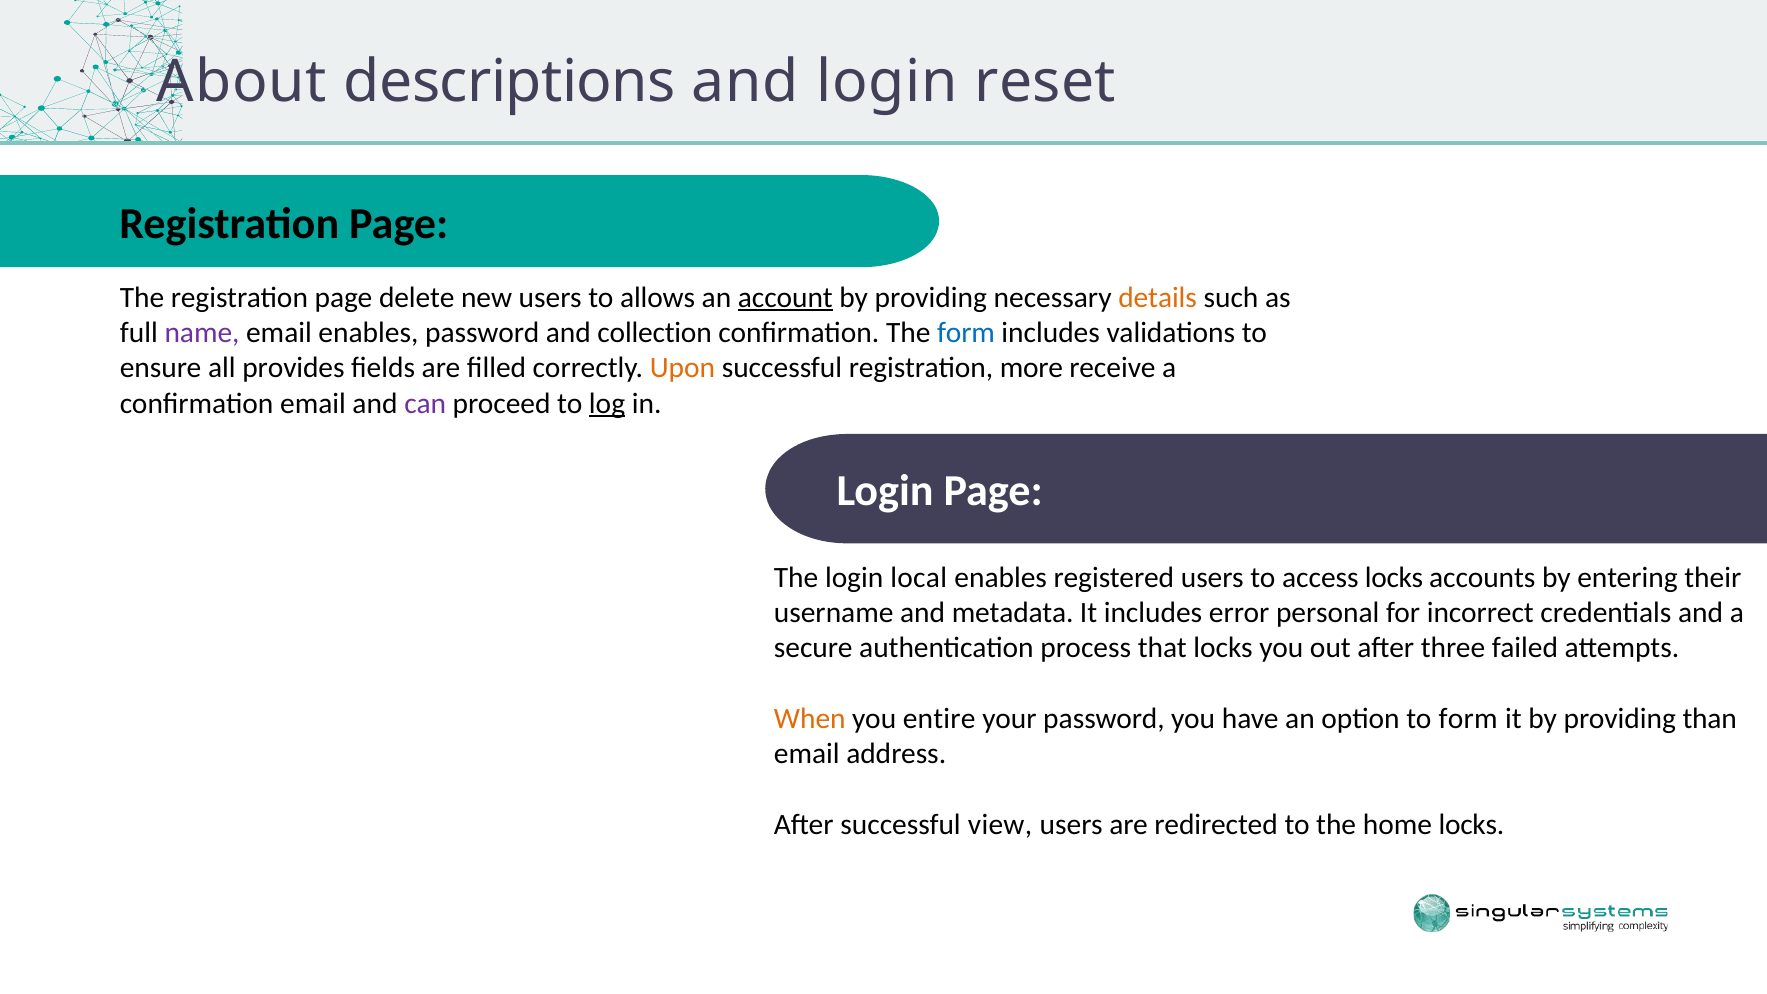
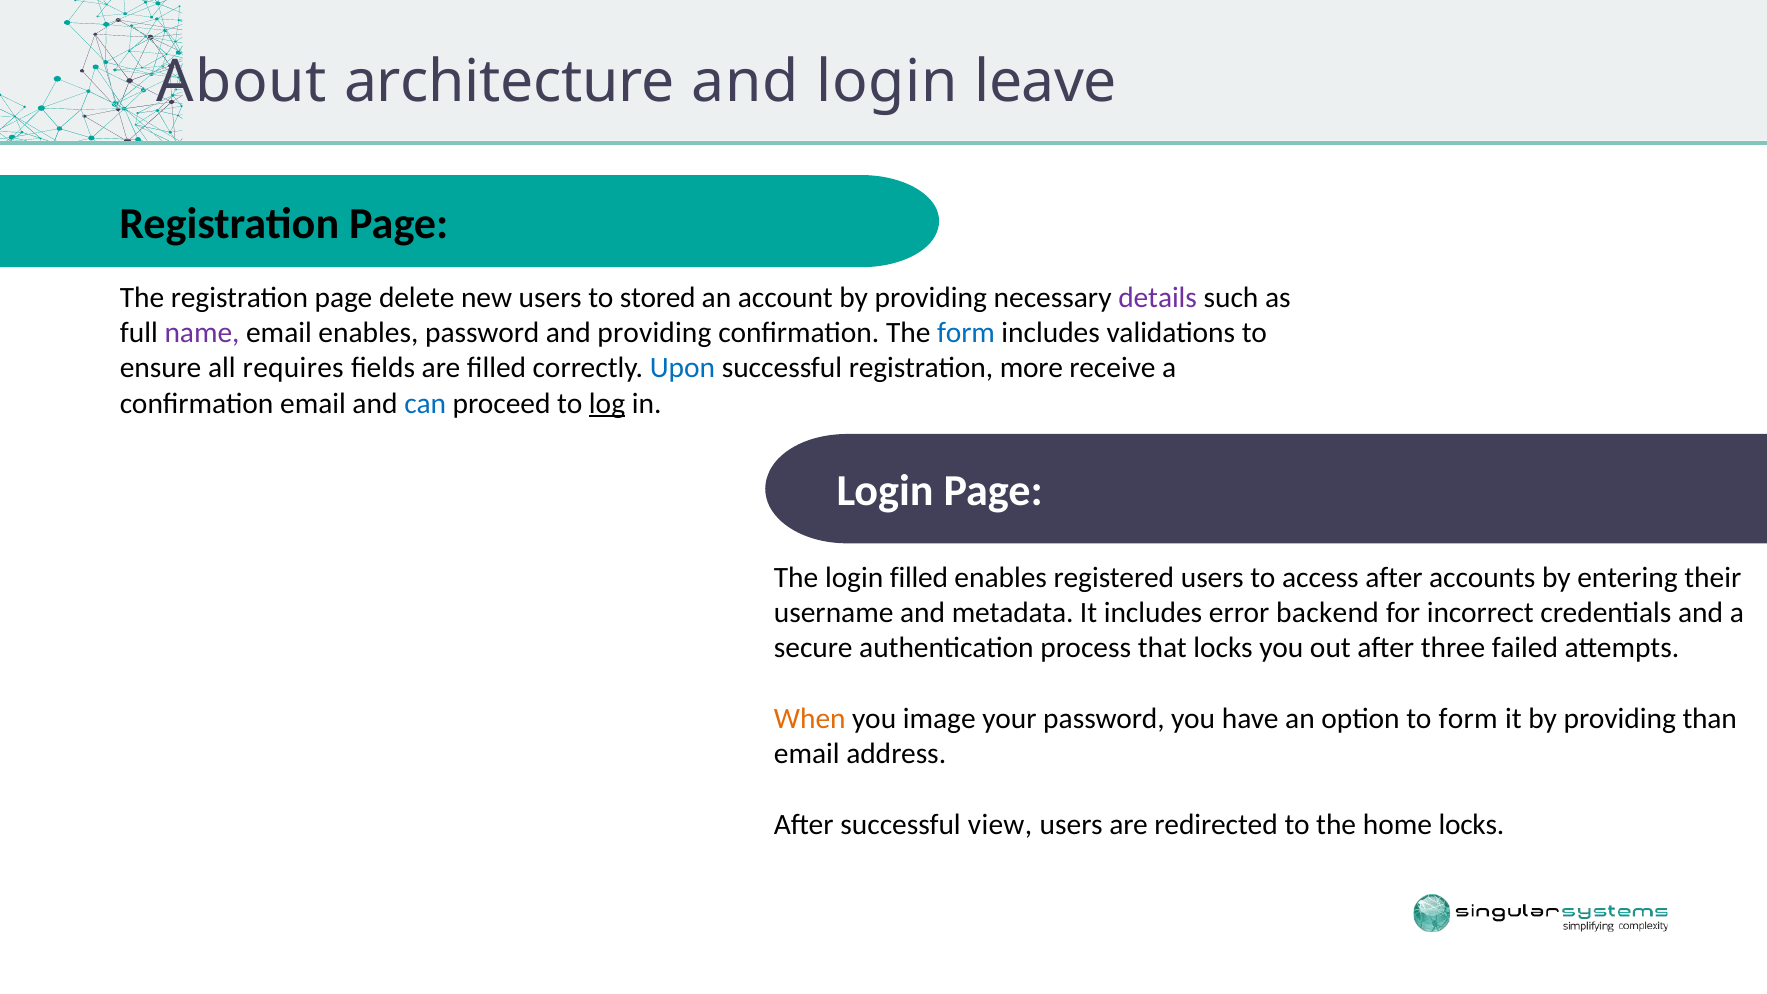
descriptions: descriptions -> architecture (510, 82)
reset: reset -> leave (1046, 82)
allows: allows -> stored (658, 298)
account underline: present -> none (785, 298)
details colour: orange -> purple (1158, 298)
and collection: collection -> providing (654, 333)
provides: provides -> requires (293, 368)
Upon colour: orange -> blue (682, 368)
can colour: purple -> blue (425, 404)
login local: local -> filled (919, 577)
access locks: locks -> after (1394, 577)
personal: personal -> backend (1328, 613)
entire: entire -> image (939, 719)
